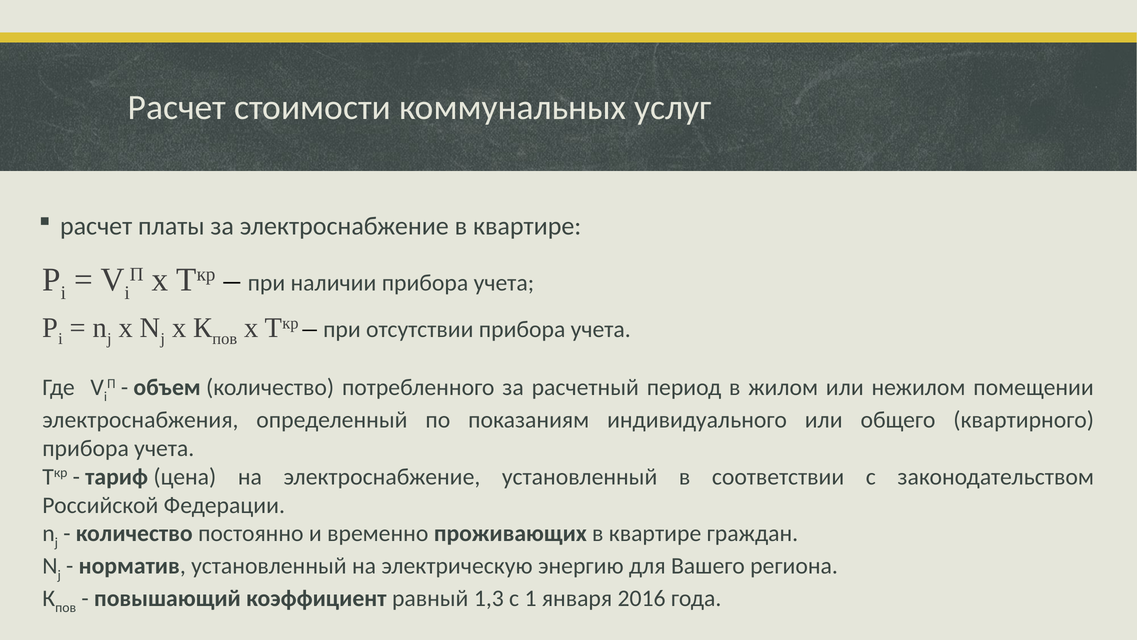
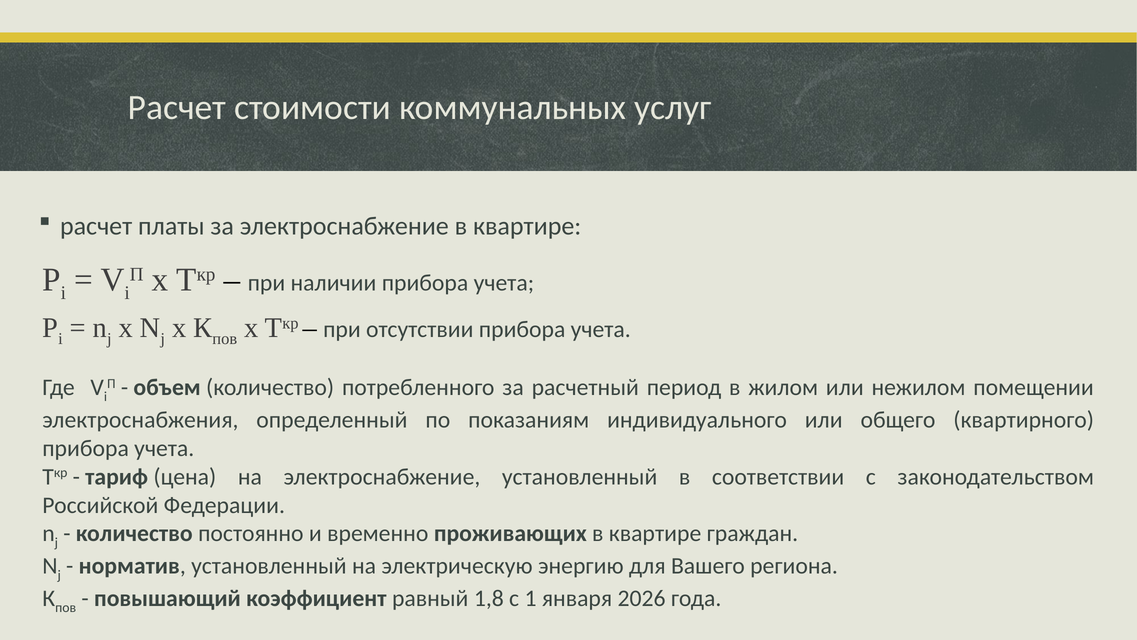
1,3: 1,3 -> 1,8 (489, 598)
2016: 2016 -> 2026 (642, 598)
